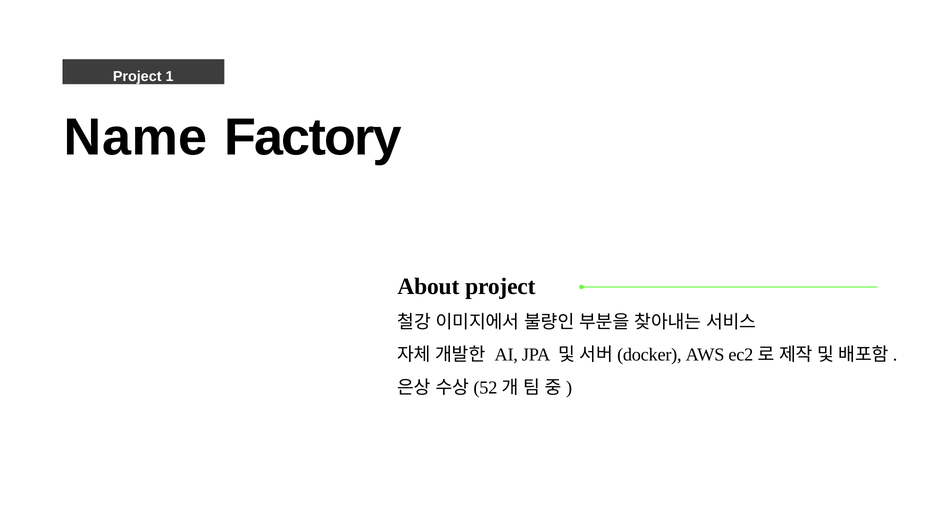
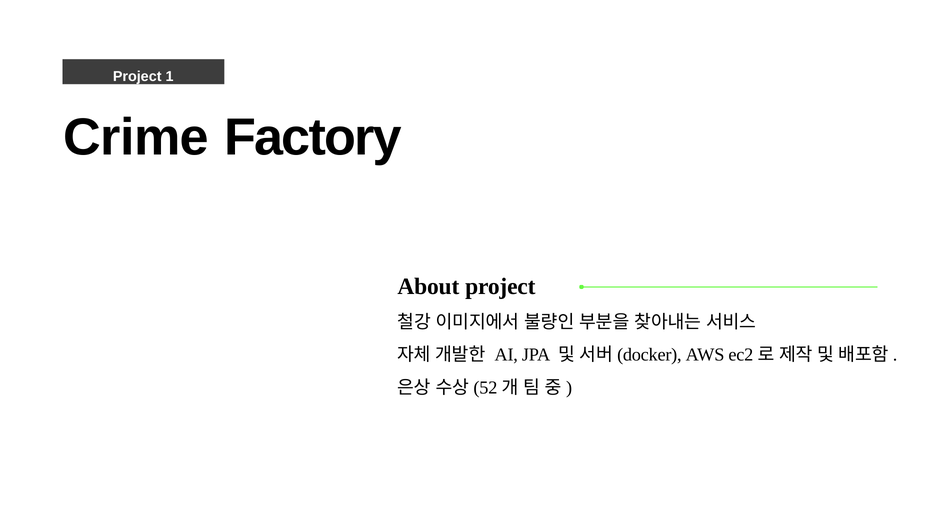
Name: Name -> Crime (136, 138)
